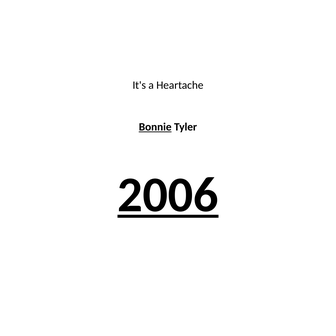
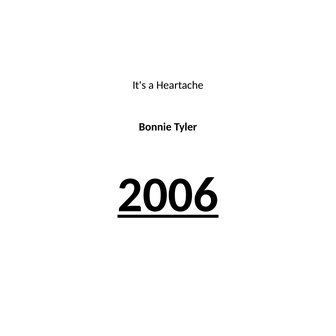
Bonnie underline: present -> none (155, 127)
